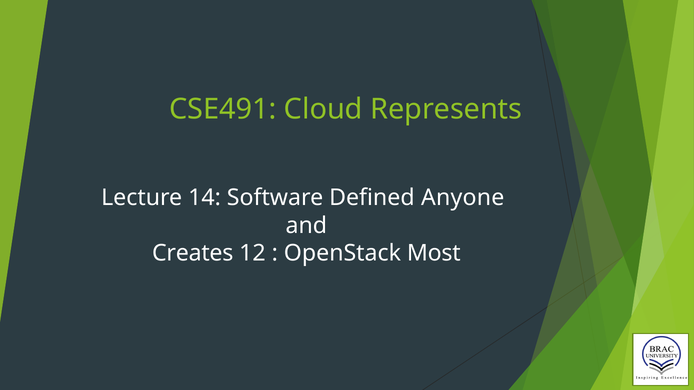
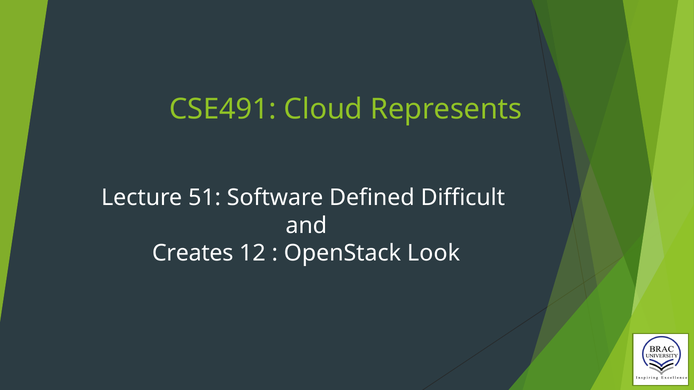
14: 14 -> 51 (204, 198)
Anyone: Anyone -> Difficult (463, 198)
Most: Most -> Look (434, 253)
